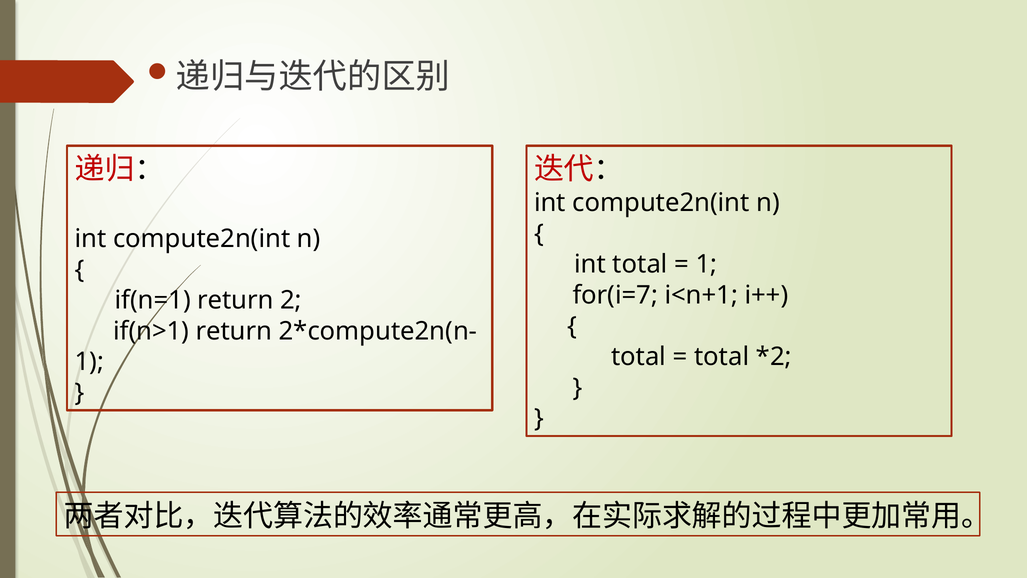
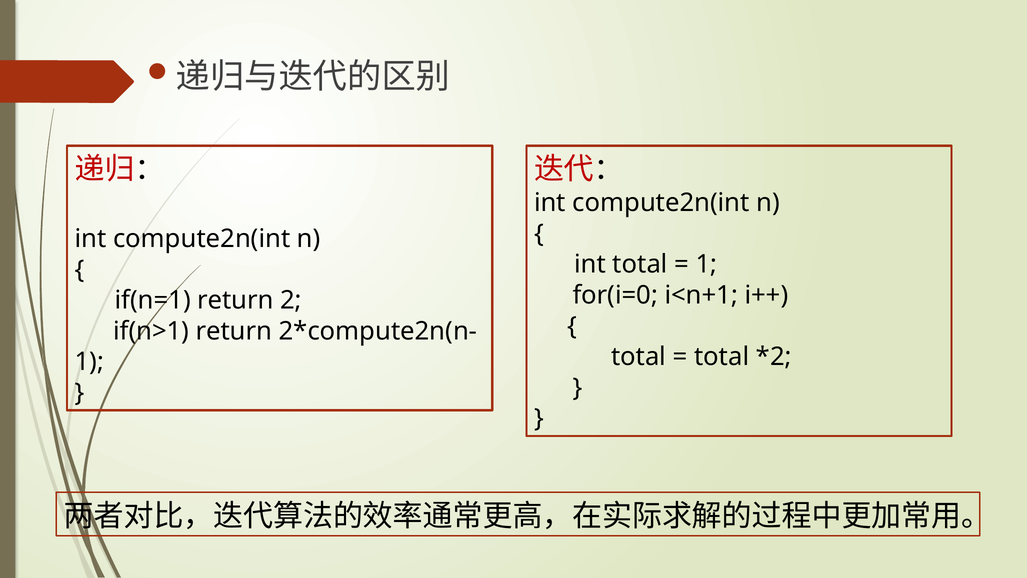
for(i=7: for(i=7 -> for(i=0 (615, 295)
